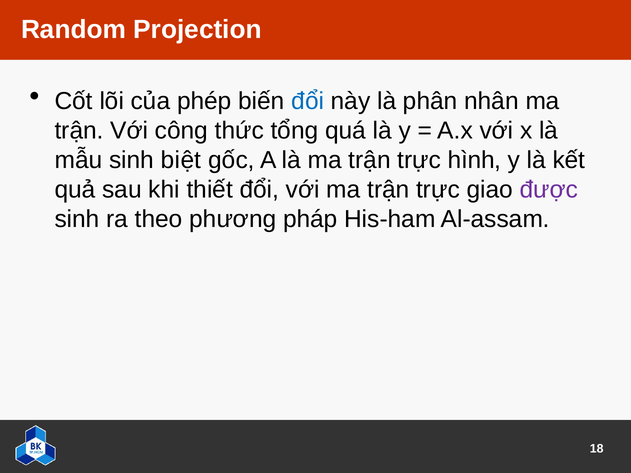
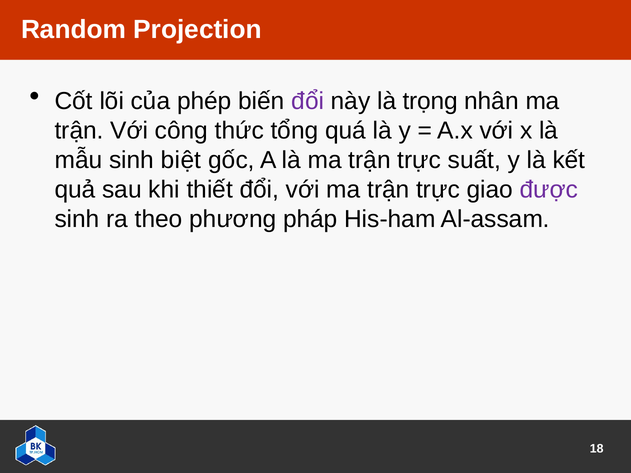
đổi colour: blue -> purple (308, 101)
phân: phân -> trọng (430, 101)
hình: hình -> suất (474, 160)
